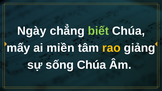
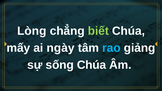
Ngày: Ngày -> Lòng (32, 31)
miền: miền -> ngày (61, 48)
rao colour: yellow -> light blue (111, 48)
